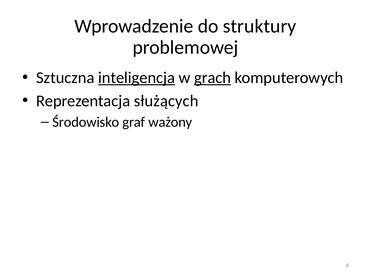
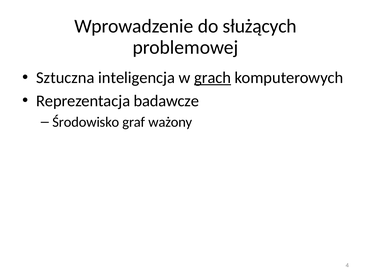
struktury: struktury -> służących (260, 26)
inteligencja underline: present -> none (137, 78)
służących: służących -> badawcze (166, 101)
